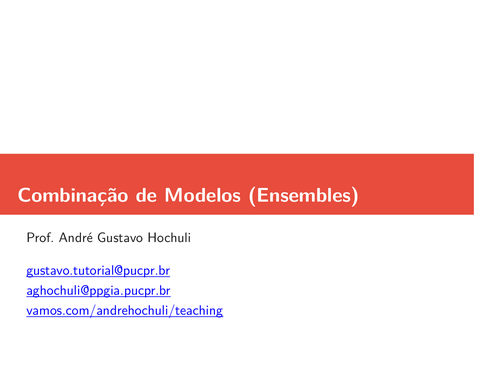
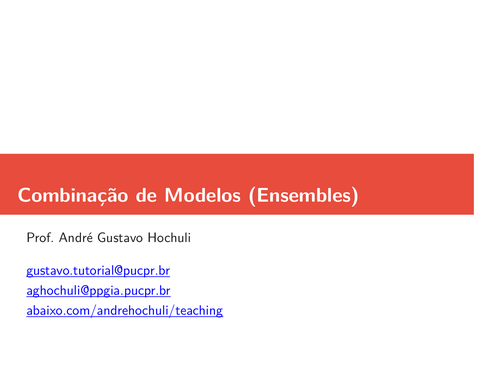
vamos.com/andrehochuli/teaching: vamos.com/andrehochuli/teaching -> abaixo.com/andrehochuli/teaching (125, 310)
